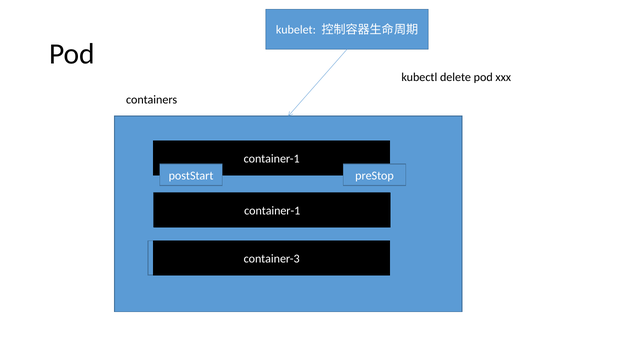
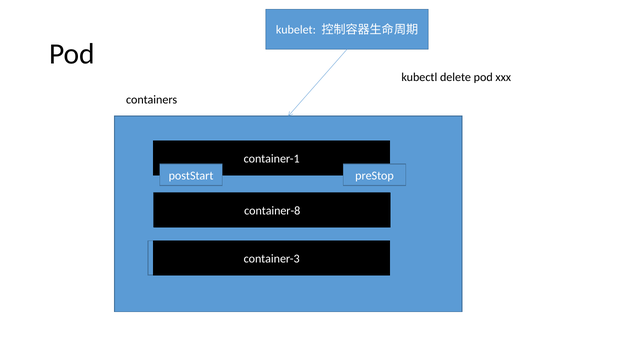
container-1: container-1 -> container-8 (272, 211)
